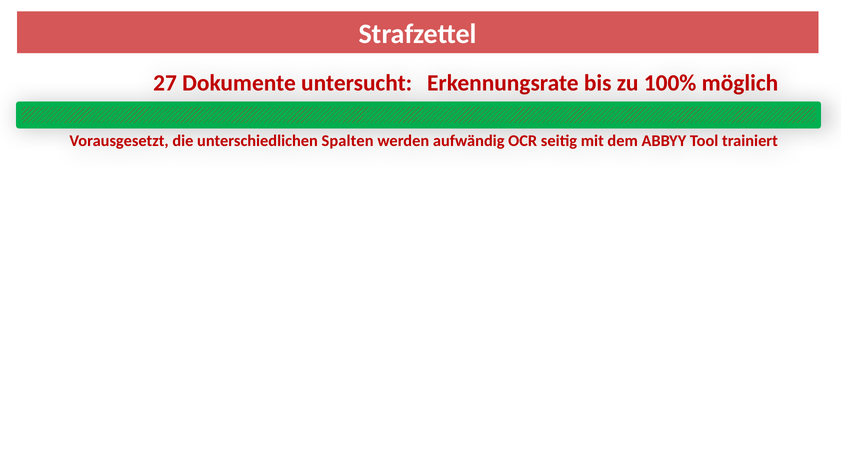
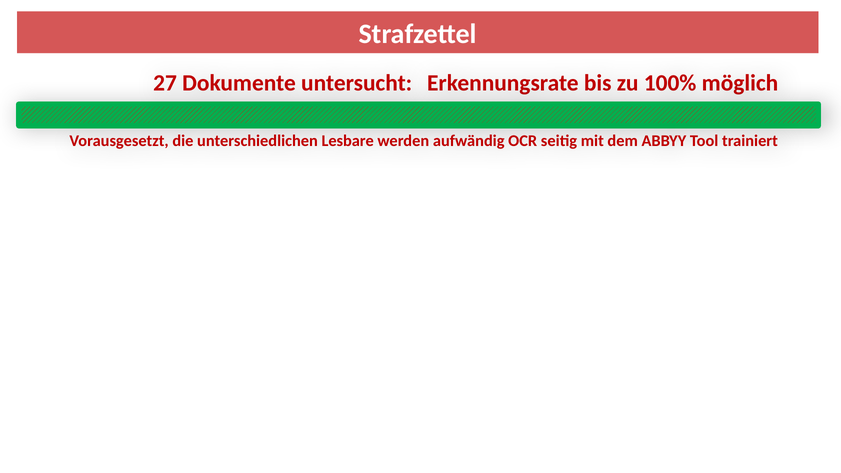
Spalten: Spalten -> Lesbare (348, 141)
